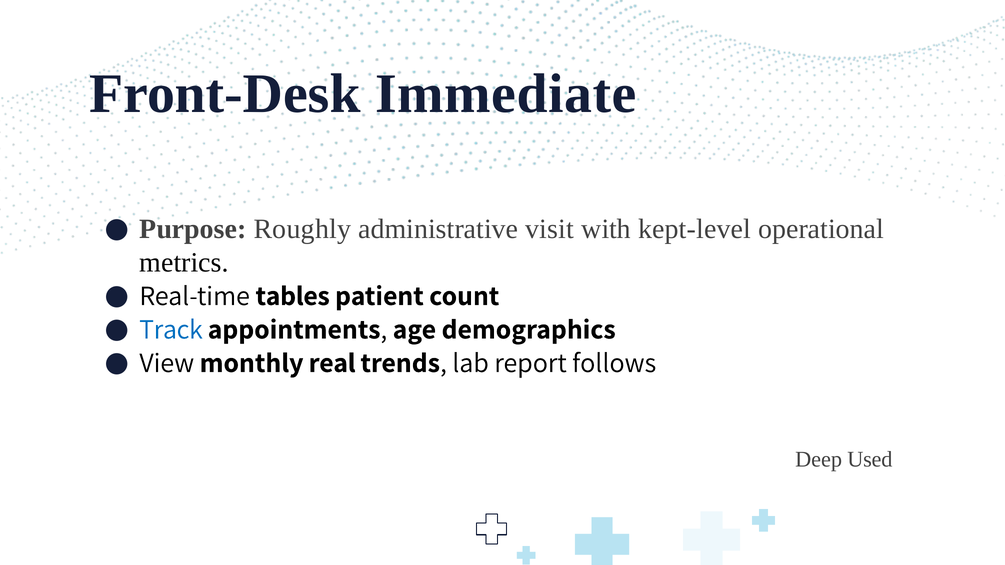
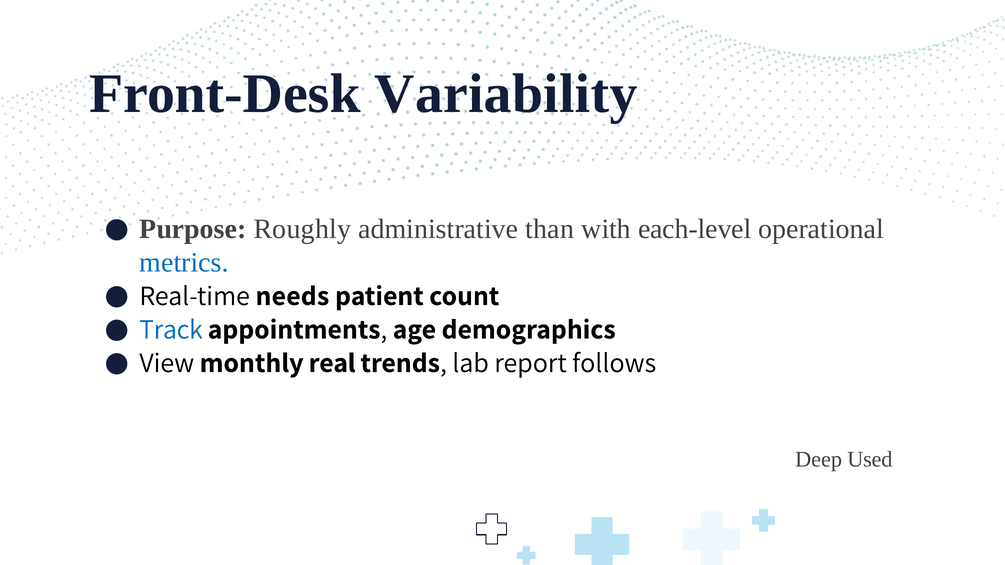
Immediate: Immediate -> Variability (506, 94)
visit: visit -> than (550, 229)
kept-level: kept-level -> each-level (695, 229)
metrics colour: black -> blue (184, 262)
tables: tables -> needs (292, 296)
